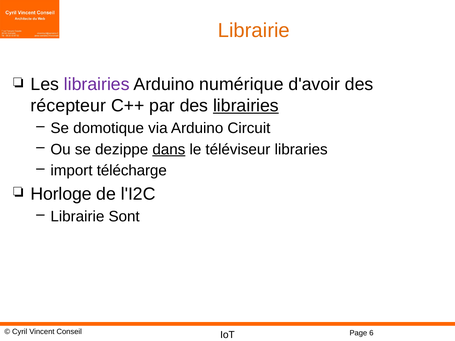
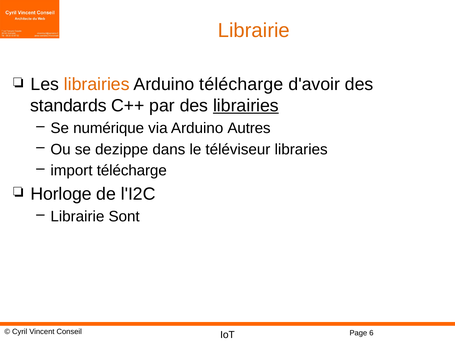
librairies colour: purple -> orange (97, 84)
Arduino numérique: numérique -> télécharge (241, 84)
récepteur: récepteur -> standards (68, 106)
domotique: domotique -> numérique (109, 128)
Circuit: Circuit -> Autres (249, 128)
dans underline: present -> none (169, 149)
